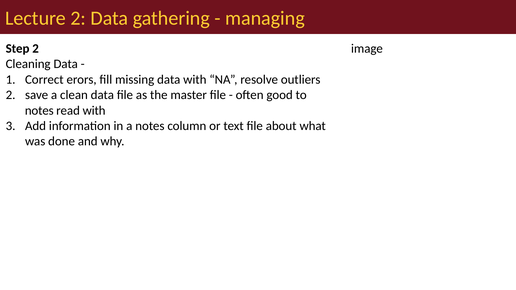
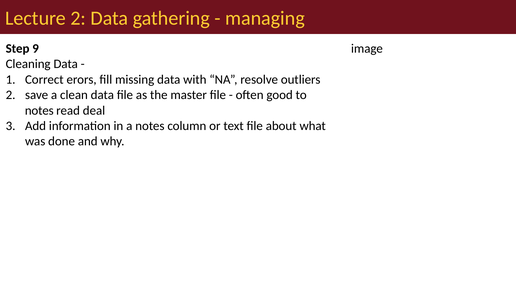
Step 2: 2 -> 9 (36, 49)
read with: with -> deal (94, 111)
